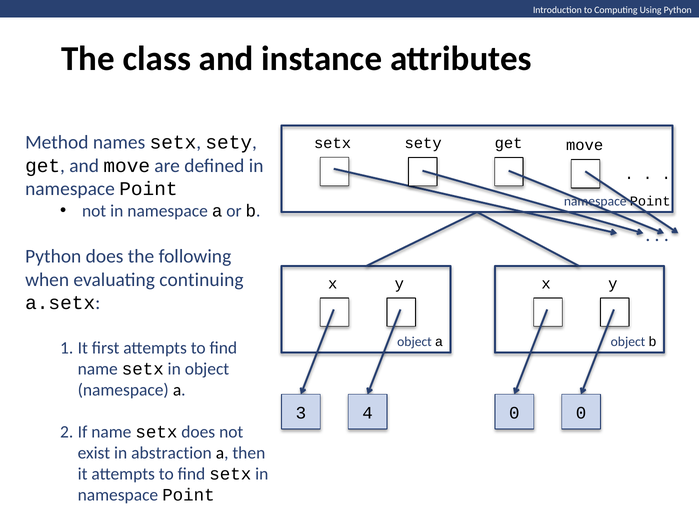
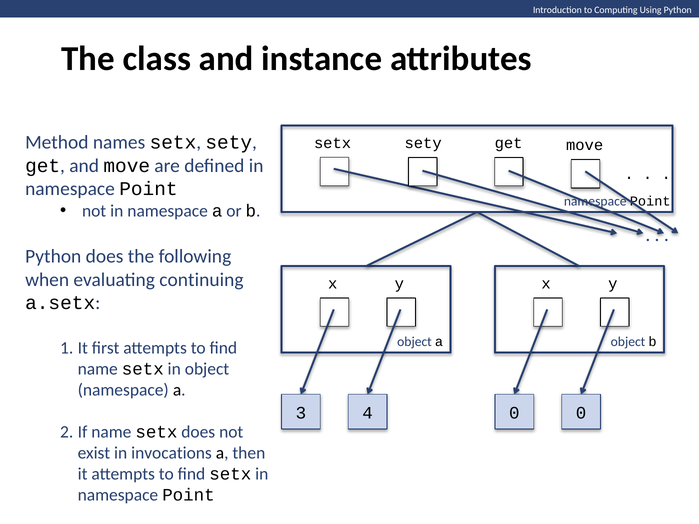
abstraction: abstraction -> invocations (171, 453)
